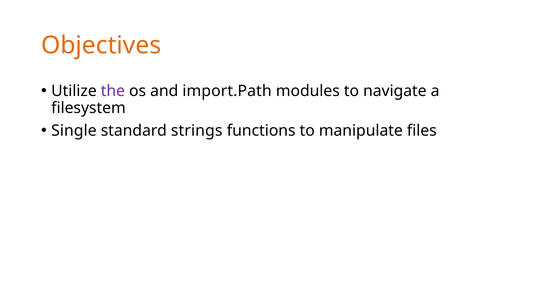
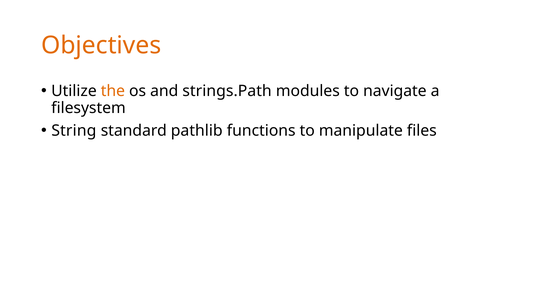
the colour: purple -> orange (113, 91)
import.Path: import.Path -> strings.Path (227, 91)
Single: Single -> String (74, 131)
strings: strings -> pathlib (197, 131)
